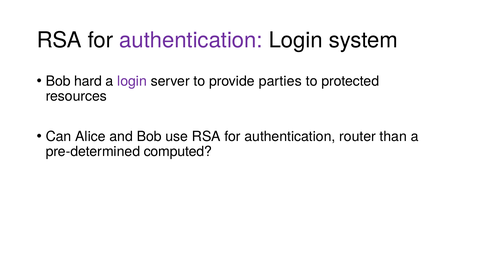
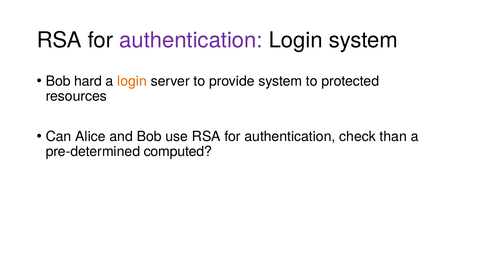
login colour: purple -> orange (132, 81)
provide parties: parties -> system (280, 81)
router: router -> check (358, 137)
